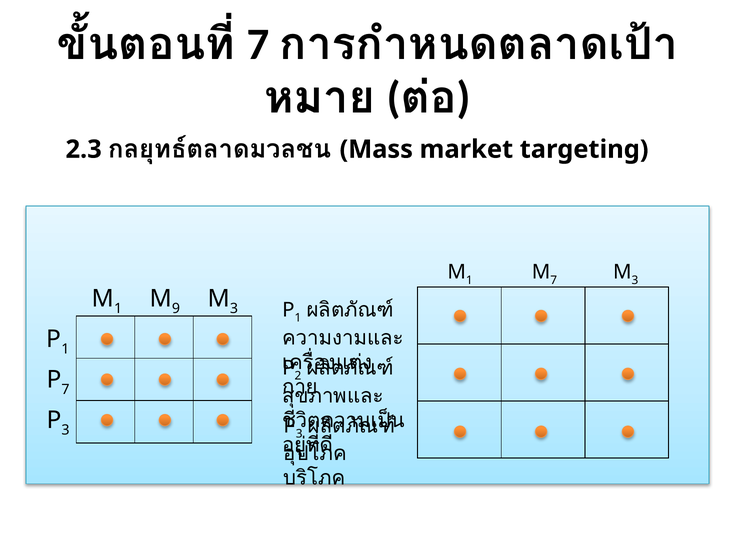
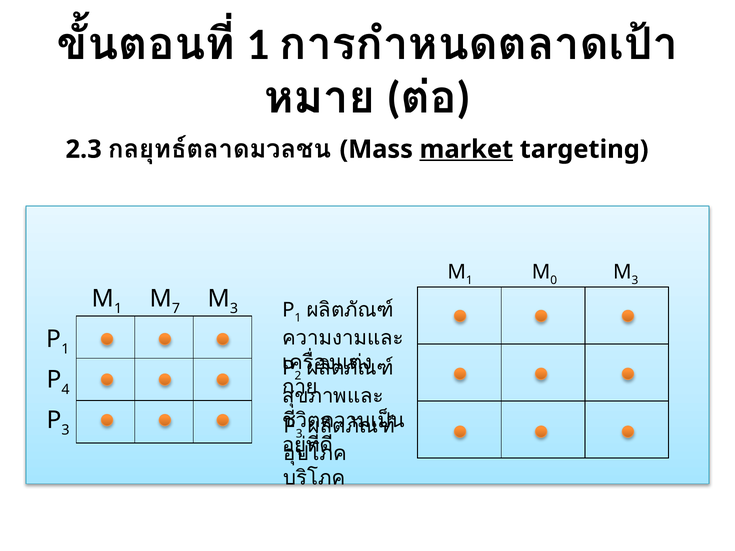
7: 7 -> 1 (258, 44)
market underline: none -> present (466, 149)
7: 7 -> 0 (554, 280)
9: 9 -> 7 (176, 309)
7: 7 -> 4 (65, 390)
